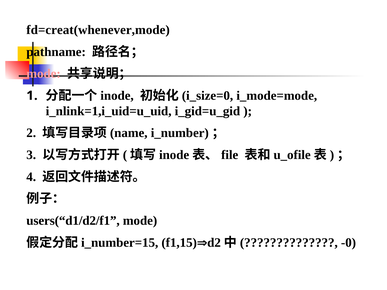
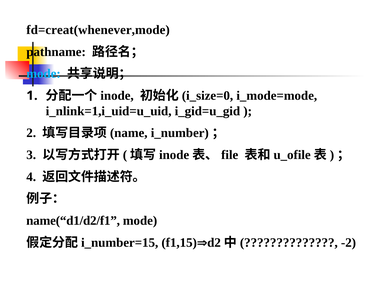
mode colour: pink -> light blue (44, 74)
users(“d1/d2/f1: users(“d1/d2/f1 -> name(“d1/d2/f1 (73, 221)
-0: -0 -> -2 (348, 243)
